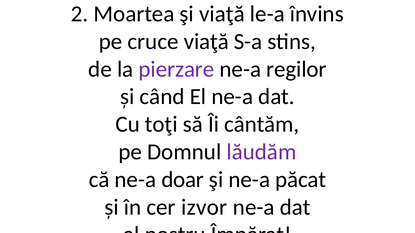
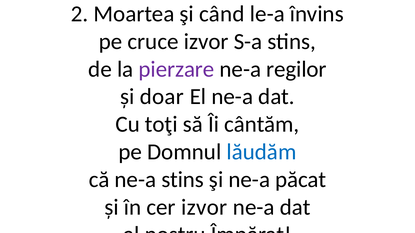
şi viaţă: viaţă -> când (222, 14)
cruce viaţă: viaţă -> izvor (206, 42)
când: când -> doar (162, 97)
lăudăm colour: purple -> blue (261, 152)
ne-a doar: doar -> stins (183, 180)
